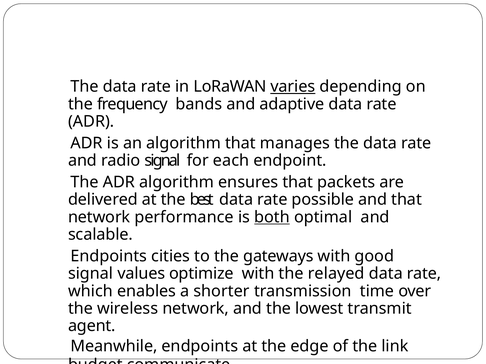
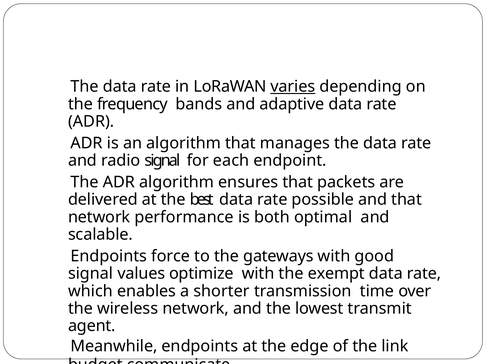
both underline: present -> none (272, 217)
cities: cities -> force (171, 256)
relayed: relayed -> exempt (336, 274)
